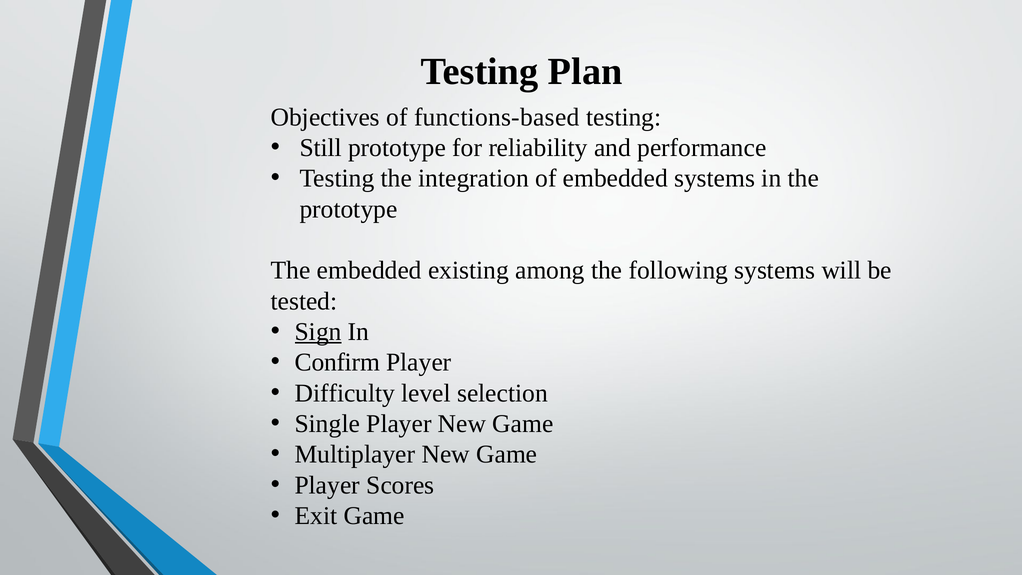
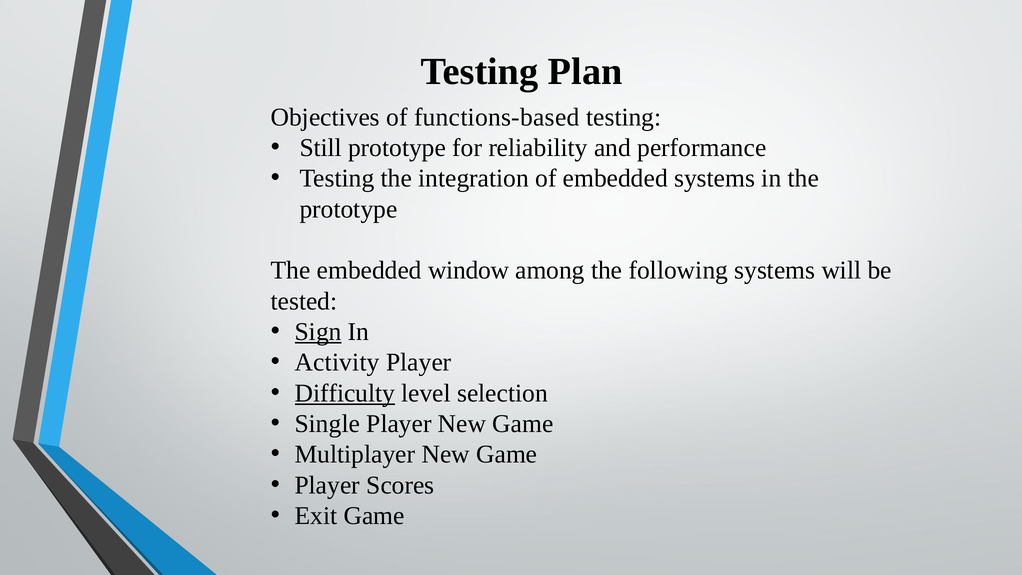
existing: existing -> window (469, 270)
Confirm: Confirm -> Activity (337, 362)
Difficulty underline: none -> present (345, 393)
